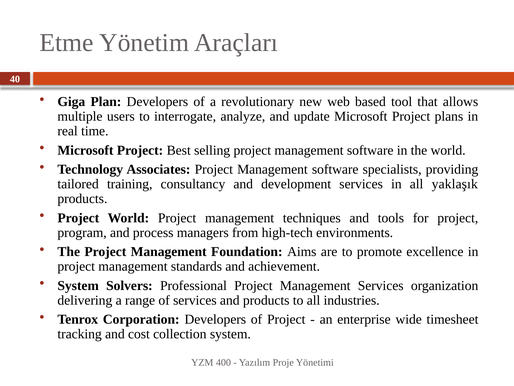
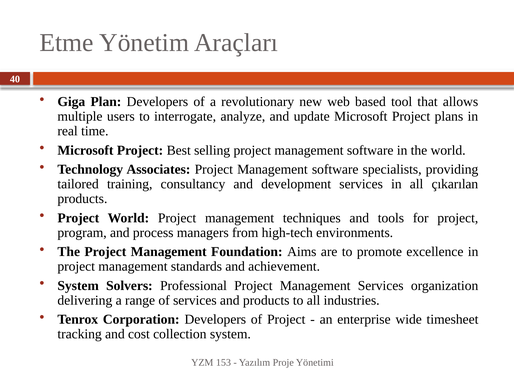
yaklaşık: yaklaşık -> çıkarılan (455, 184)
400: 400 -> 153 (223, 362)
